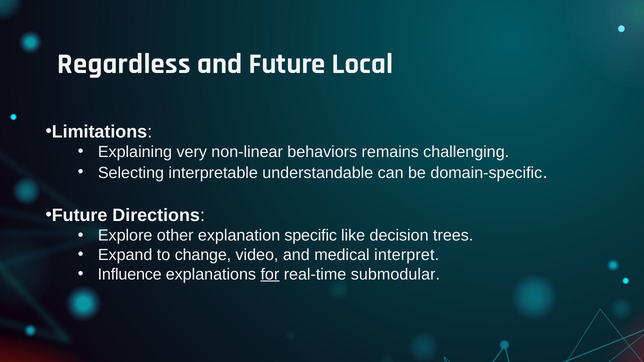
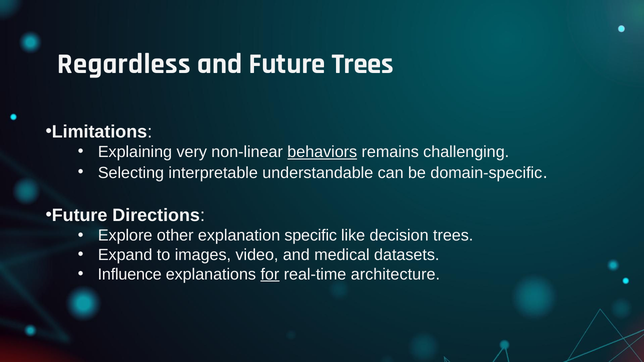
Future Local: Local -> Trees (363, 64)
behaviors underline: none -> present (322, 152)
change: change -> images (203, 255)
interpret: interpret -> datasets (407, 255)
submodular: submodular -> architecture (395, 274)
